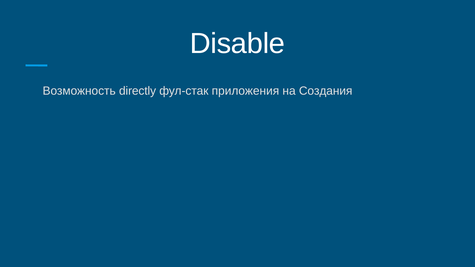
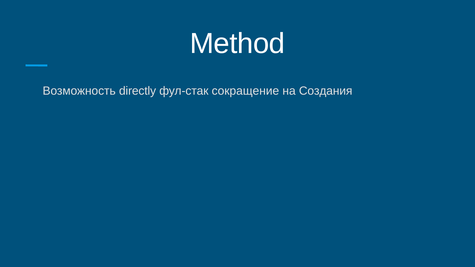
Disable: Disable -> Method (237, 44)
приложения: приложения -> сокращение (245, 91)
